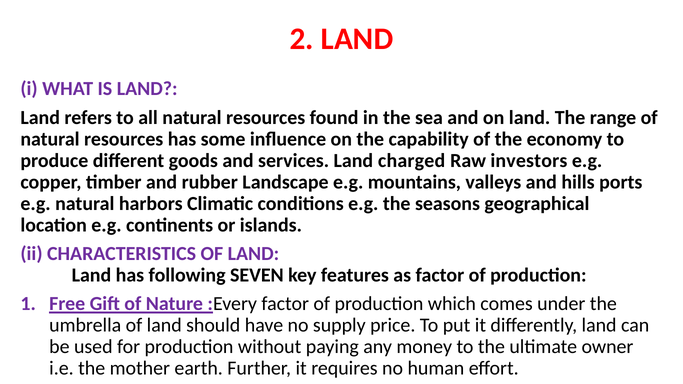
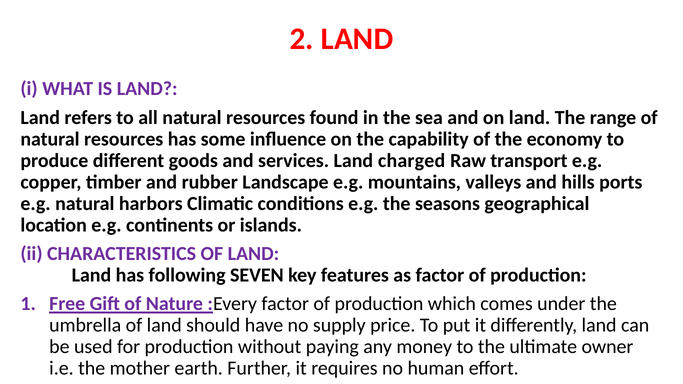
investors: investors -> transport (529, 161)
